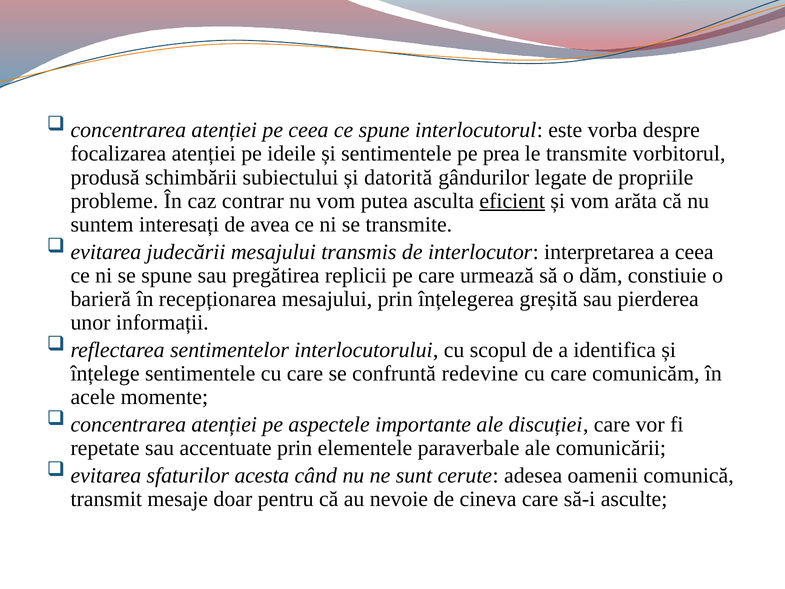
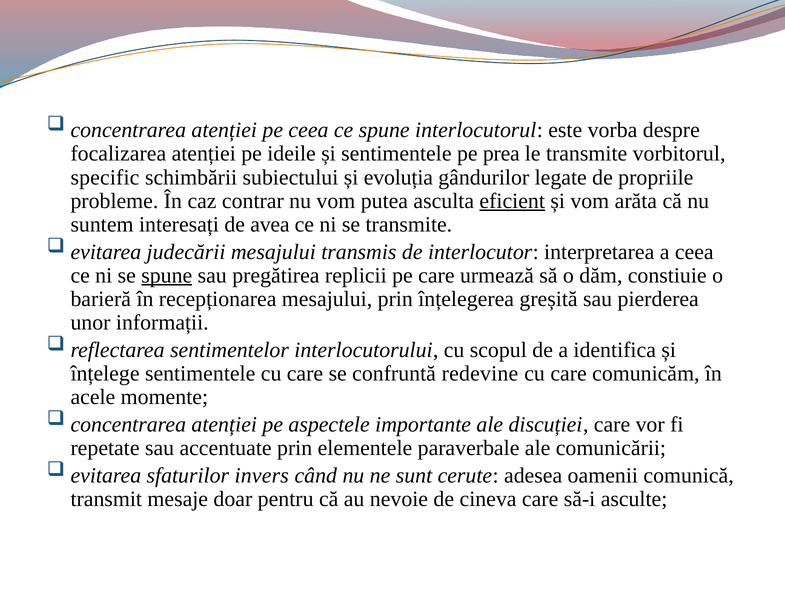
produsă: produsă -> specific (105, 177)
datorită: datorită -> evoluția (398, 177)
spune underline: none -> present (167, 275)
acesta: acesta -> invers (262, 475)
